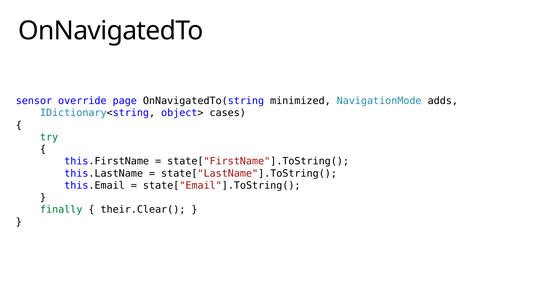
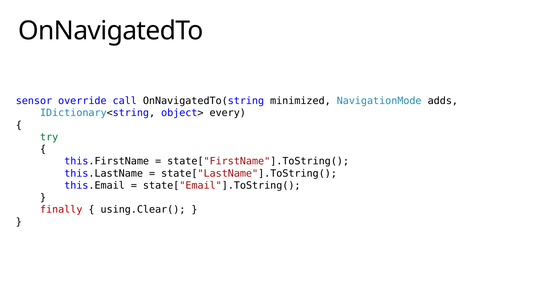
page: page -> call (125, 101)
cases: cases -> every (228, 113)
finally colour: green -> red (61, 210)
their.Clear(: their.Clear( -> using.Clear( (143, 210)
